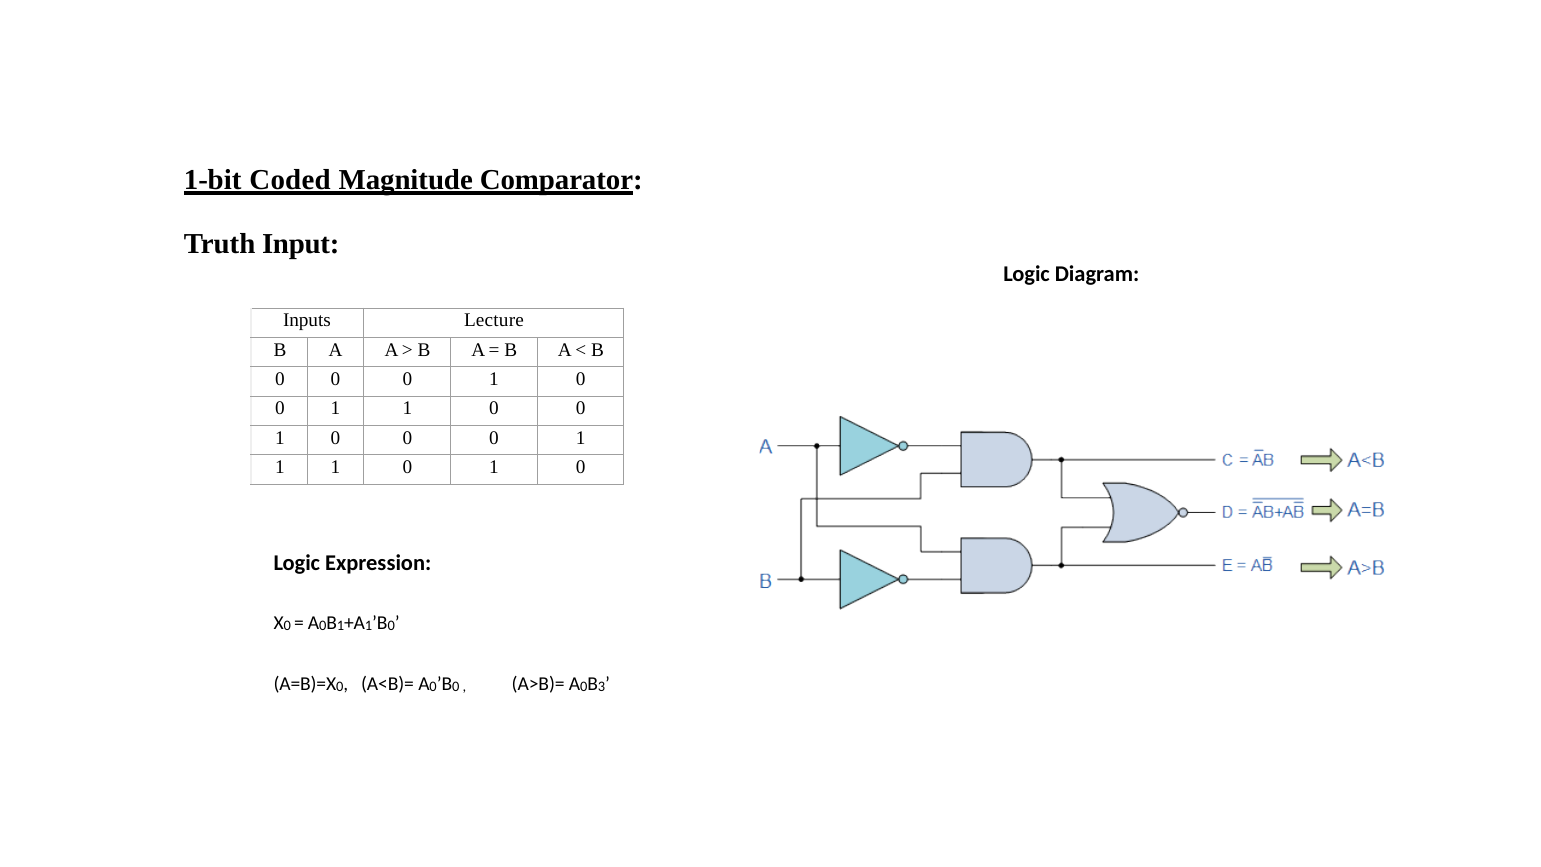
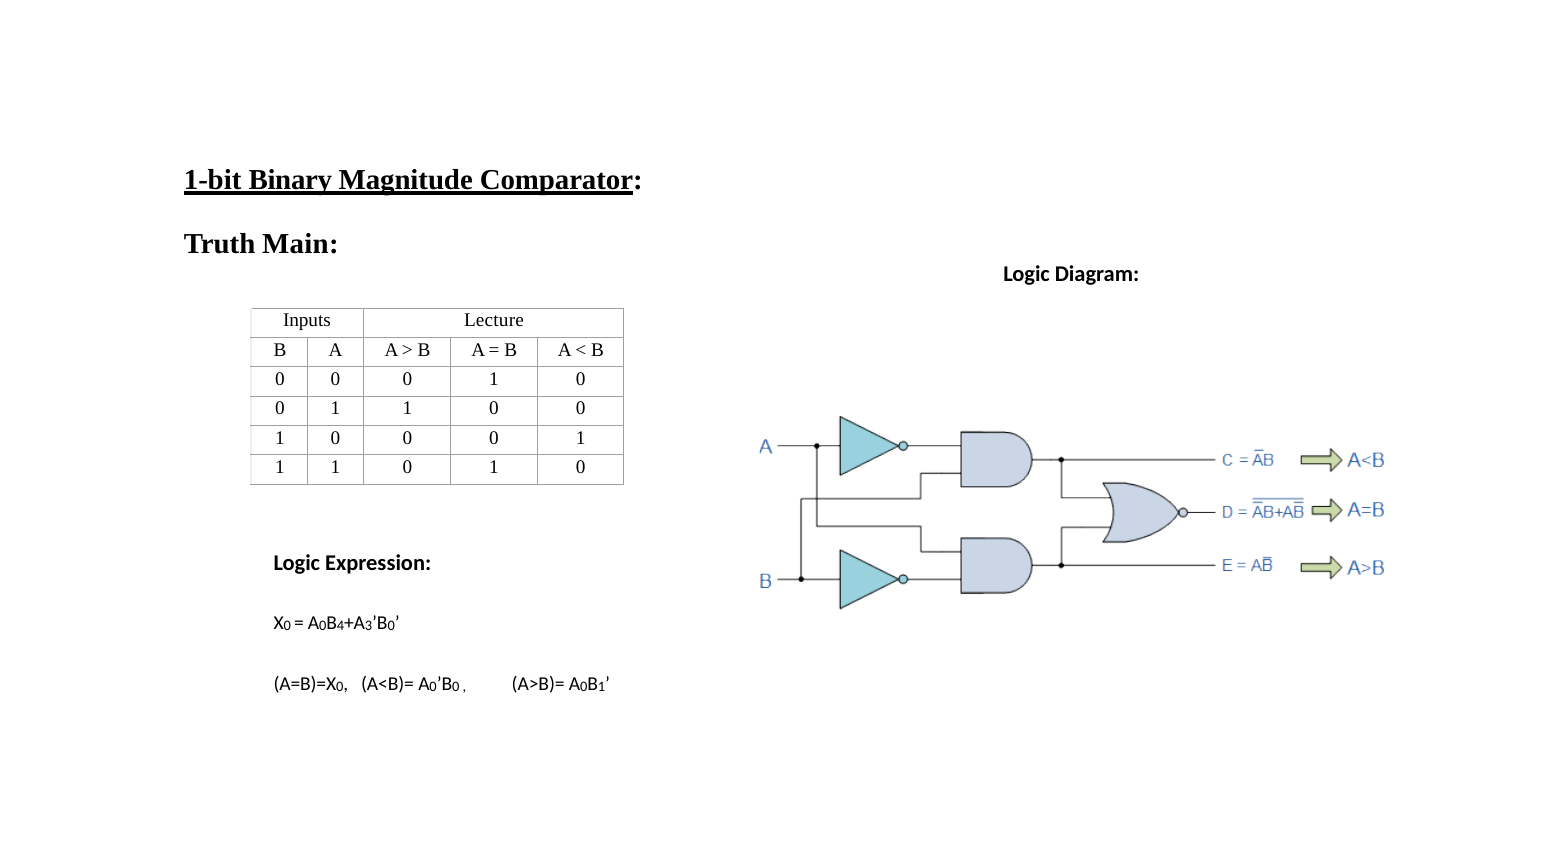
Coded: Coded -> Binary (290, 180)
Input: Input -> Main (300, 244)
B 1: 1 -> 4 (341, 626)
1: 1 -> 3 (369, 626)
B 3: 3 -> 1 (602, 686)
